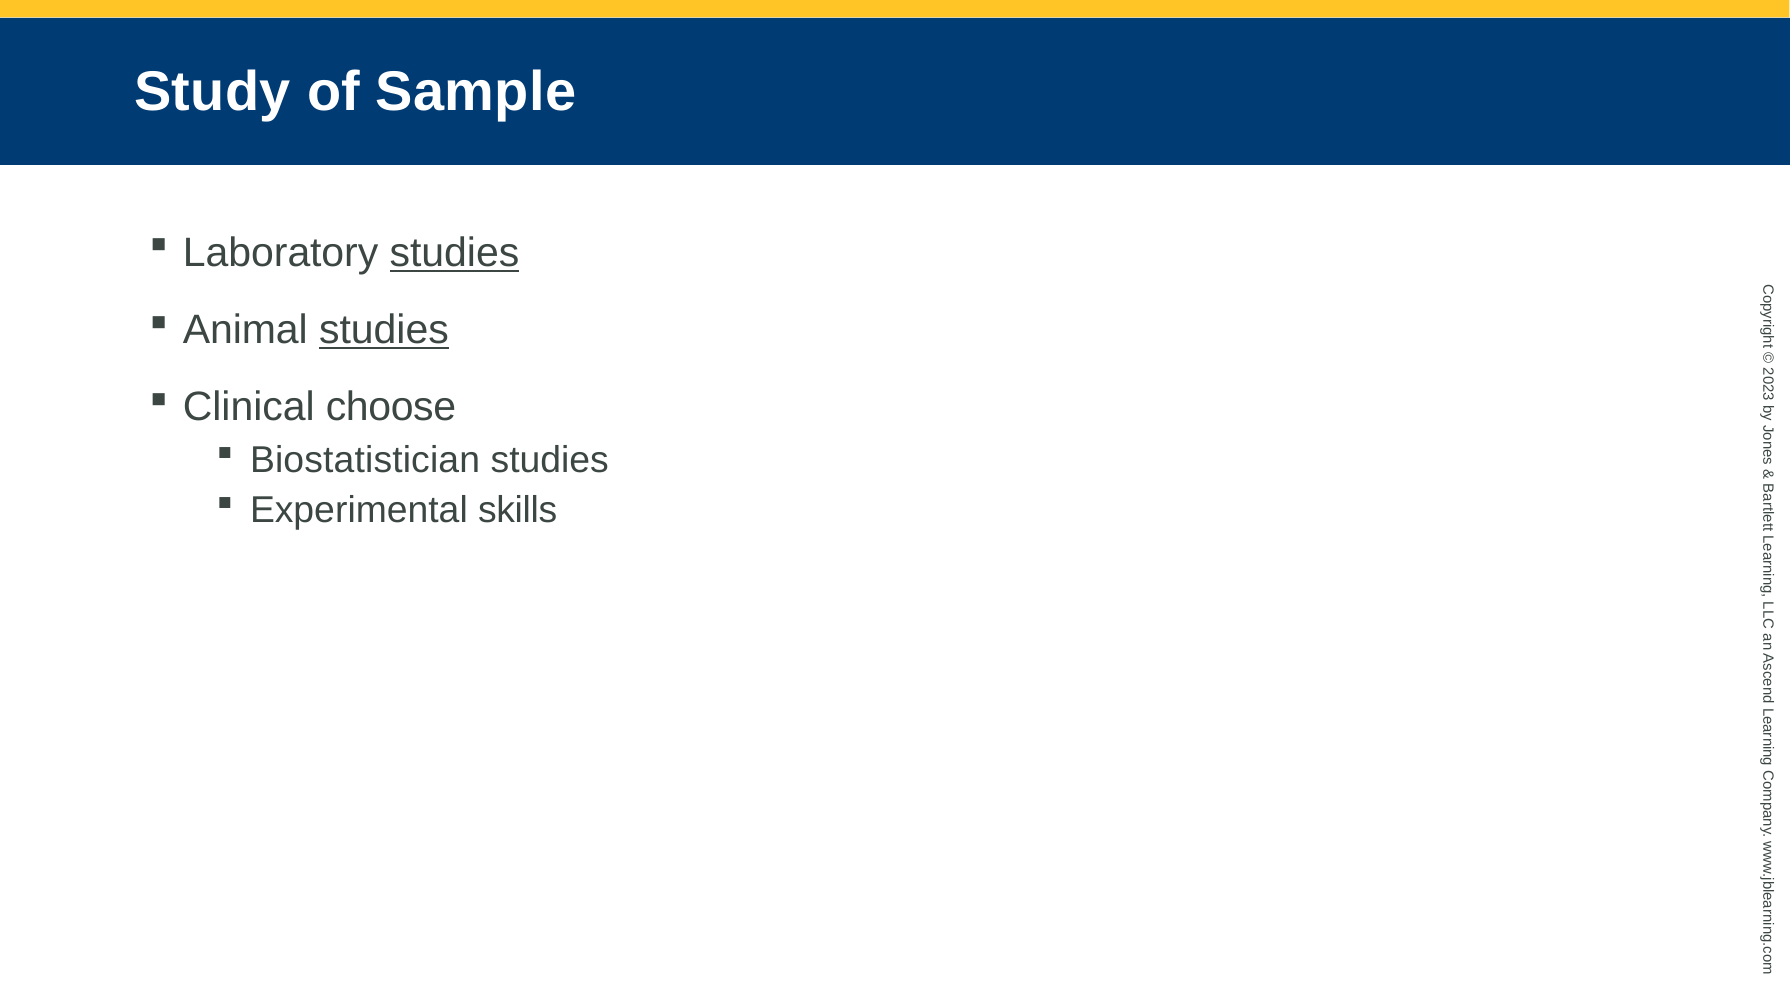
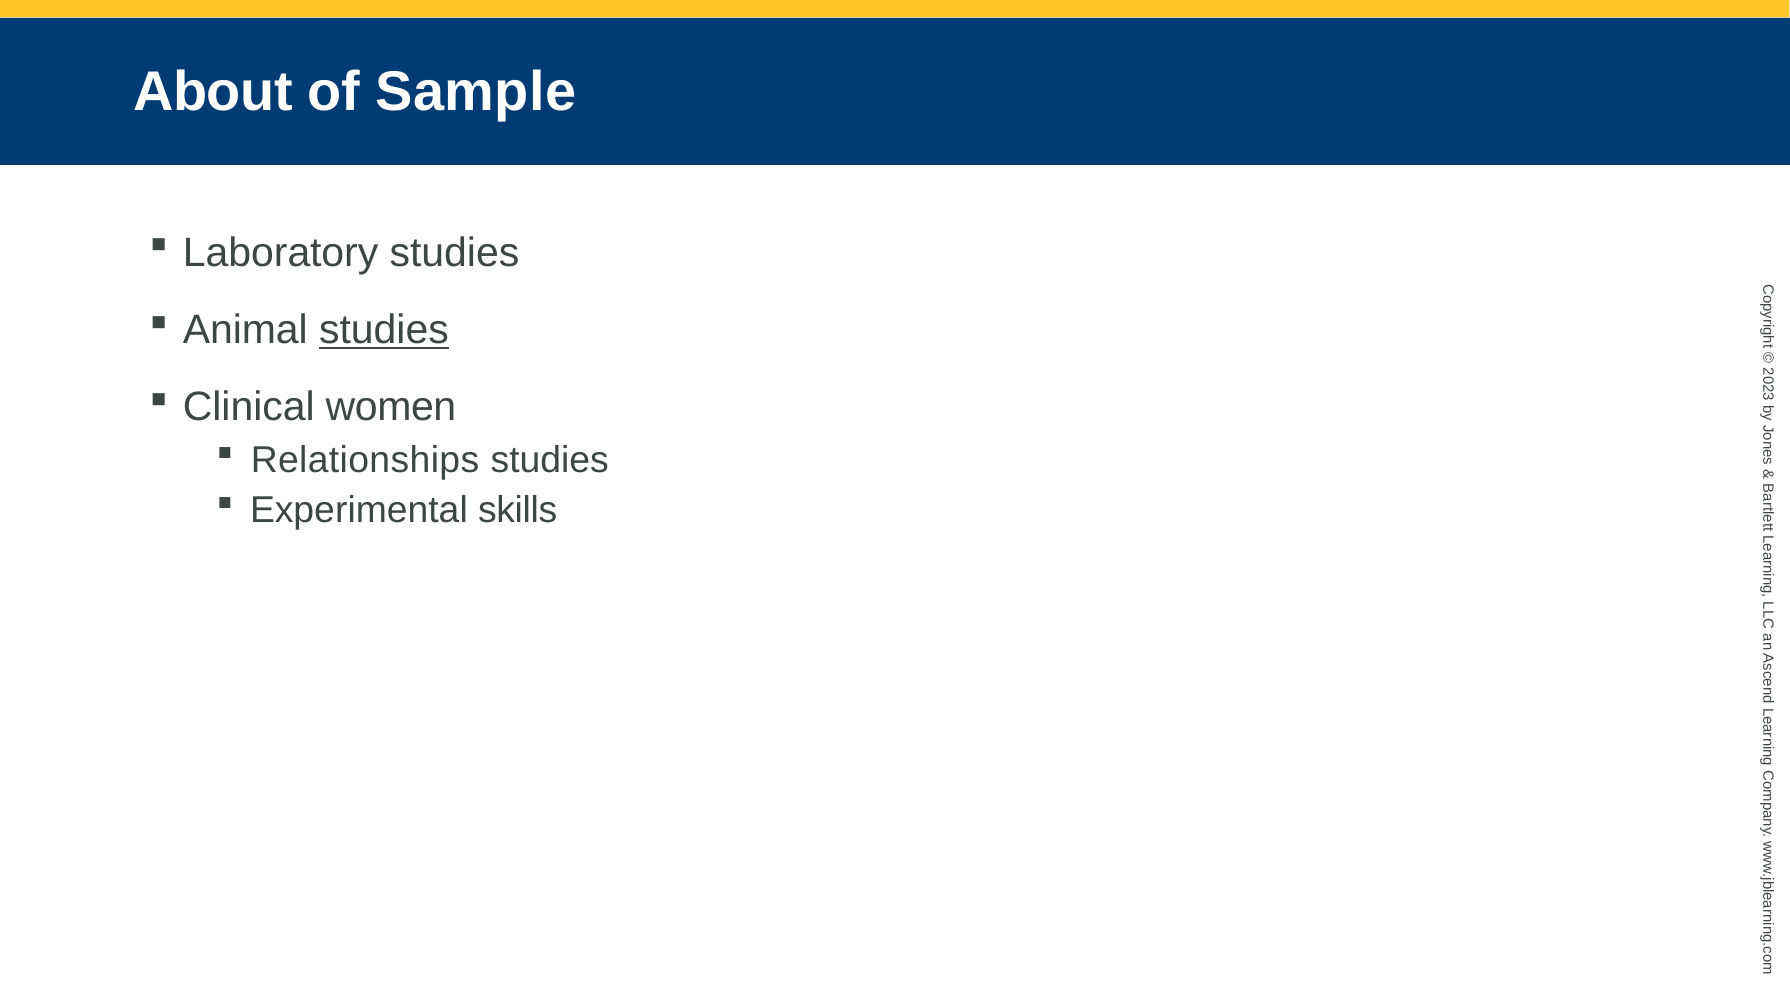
Study: Study -> About (213, 92)
studies underline: present -> none (454, 253)
choose: choose -> women (391, 407)
Biostatistician: Biostatistician -> Relationships (365, 460)
